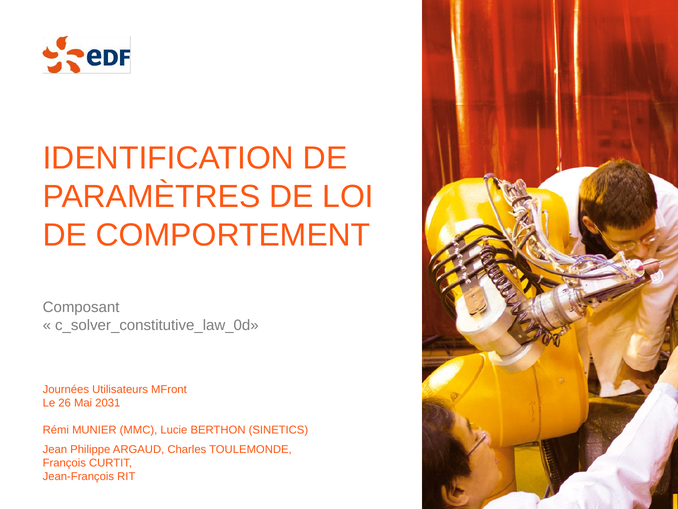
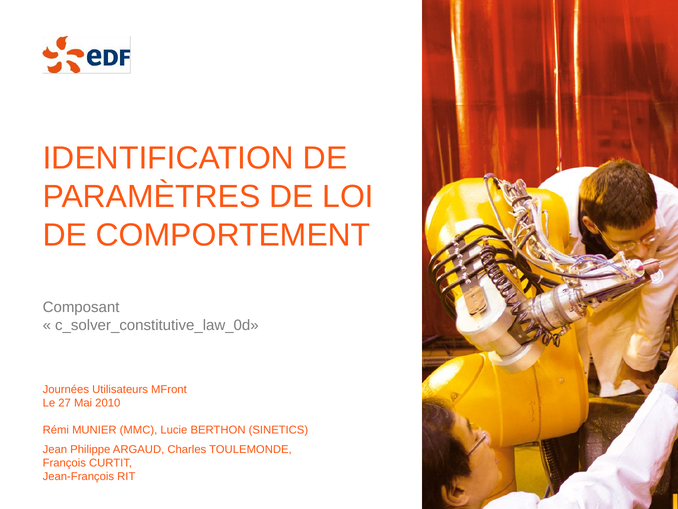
26: 26 -> 27 (65, 403)
2031: 2031 -> 2010 (108, 403)
